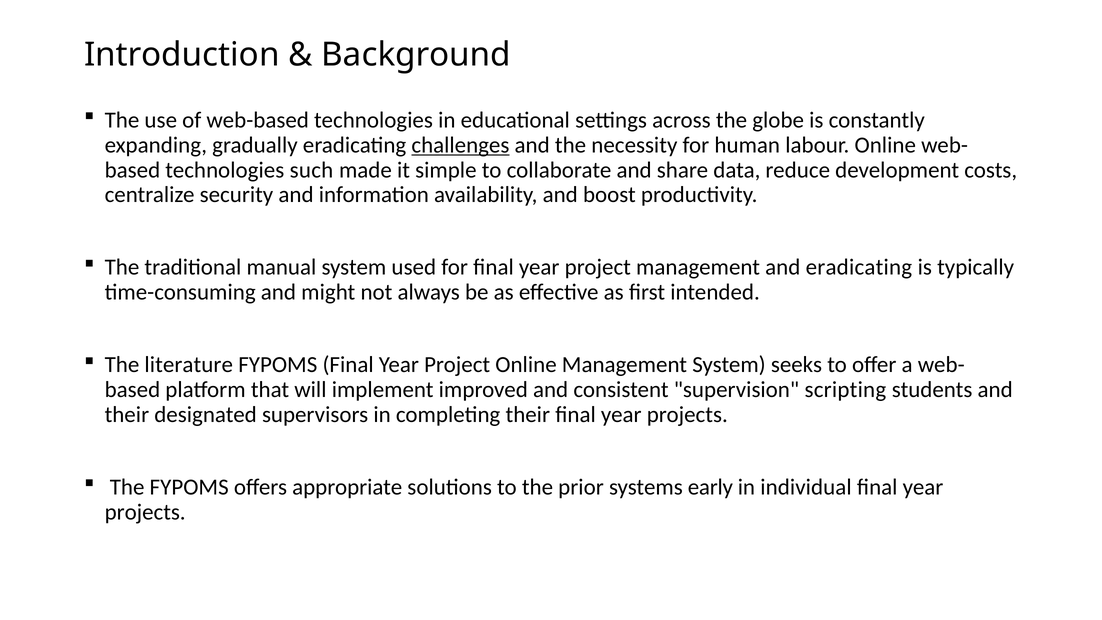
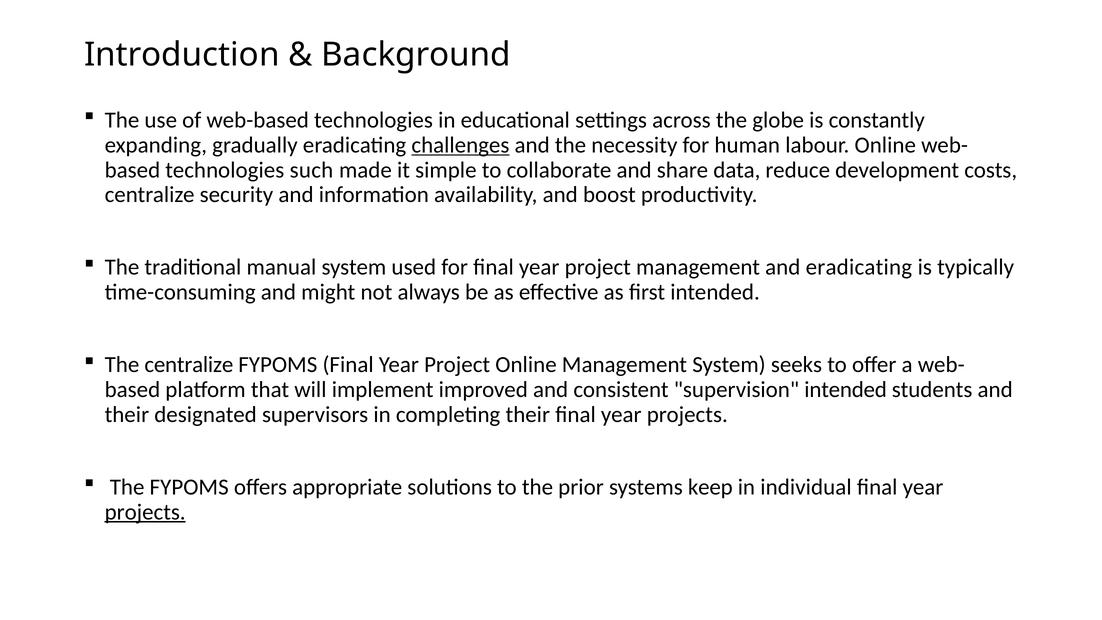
The literature: literature -> centralize (189, 365)
supervision scripting: scripting -> intended (846, 390)
early: early -> keep (710, 487)
projects underline: none -> present (145, 512)
